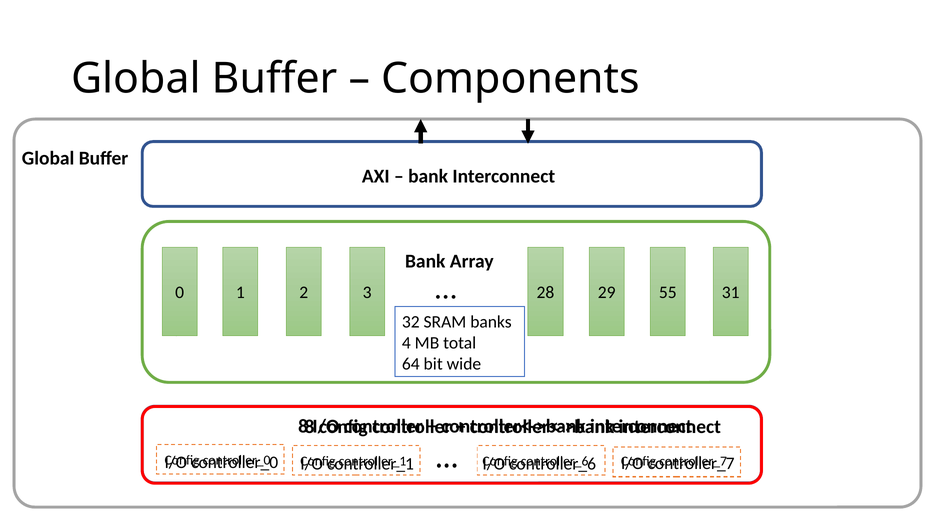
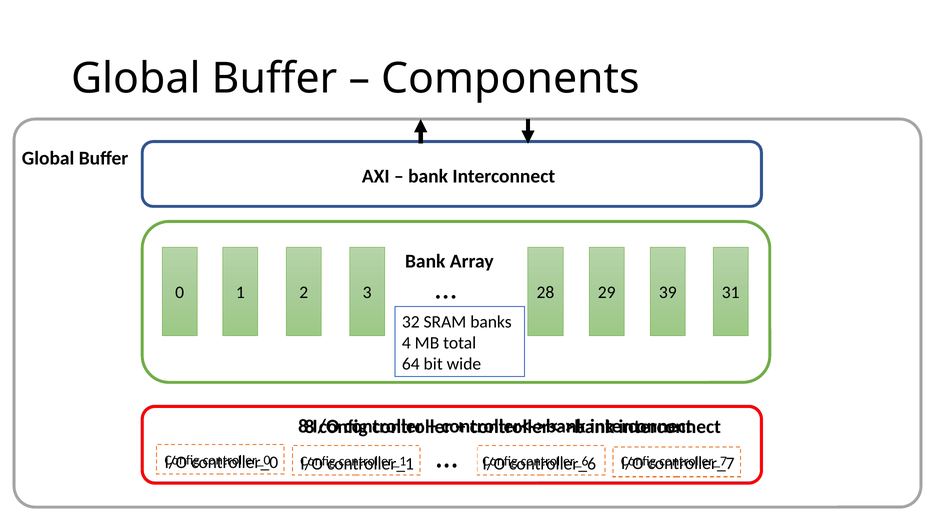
55: 55 -> 39 (668, 293)
